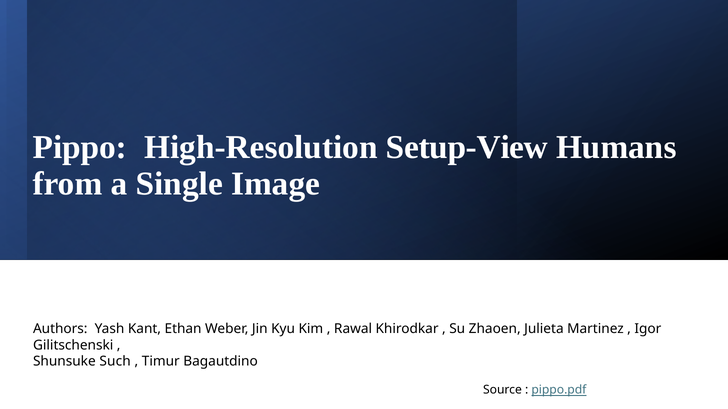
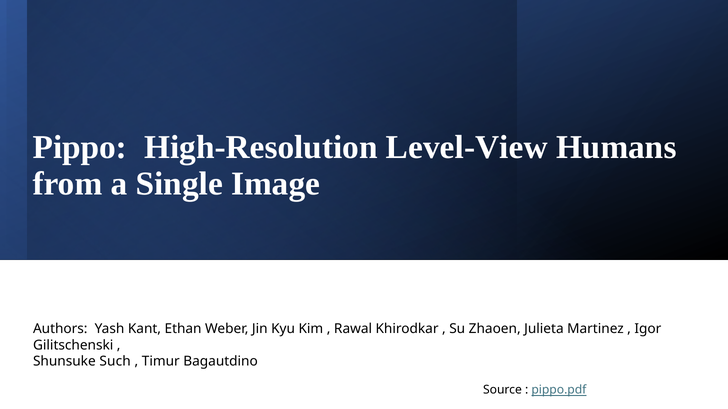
Setup-View: Setup-View -> Level-View (467, 148)
